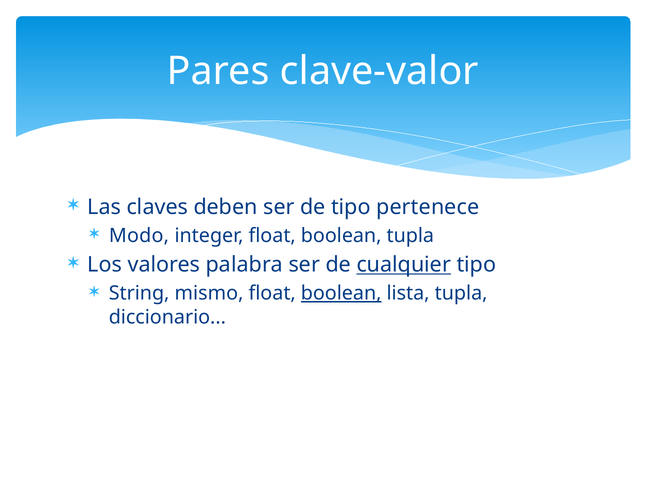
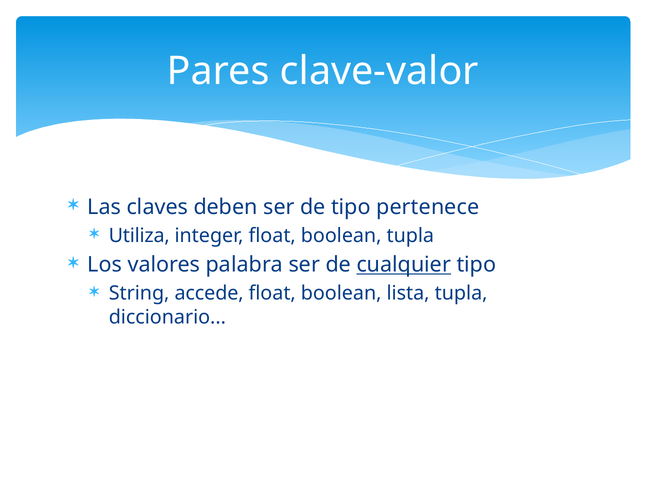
Modo: Modo -> Utiliza (139, 235)
mismo: mismo -> accede (209, 293)
boolean underline: present -> none (341, 293)
